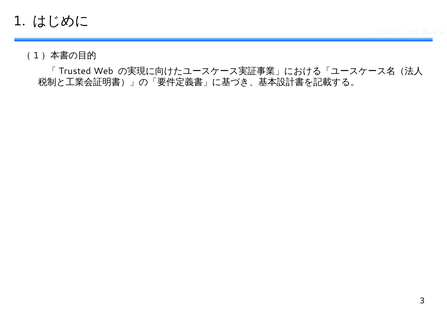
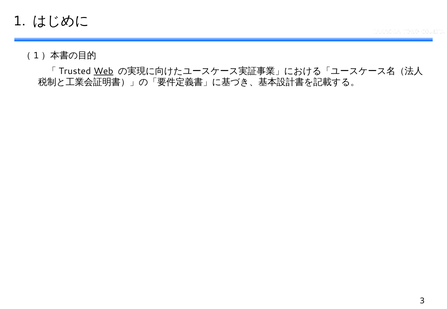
Web underline: none -> present (103, 71)
